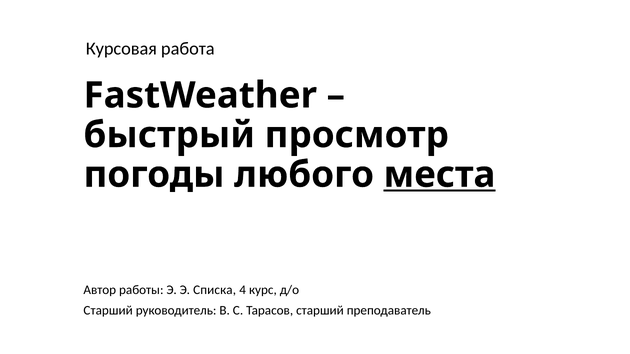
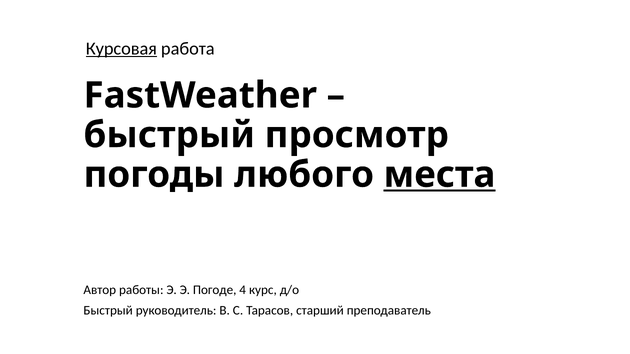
Курсовая underline: none -> present (121, 49)
Списка: Списка -> Погоде (215, 290)
Старший: Старший -> Быстрый (108, 311)
